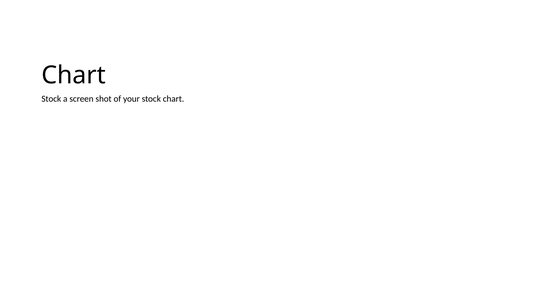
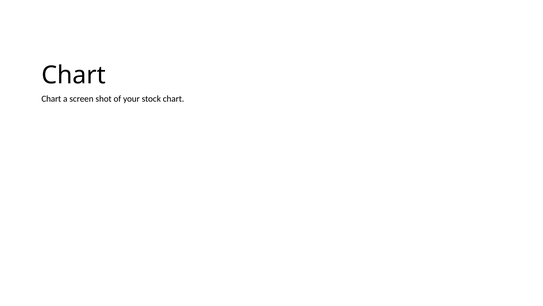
Stock: Stock -> Chart (51, 99)
